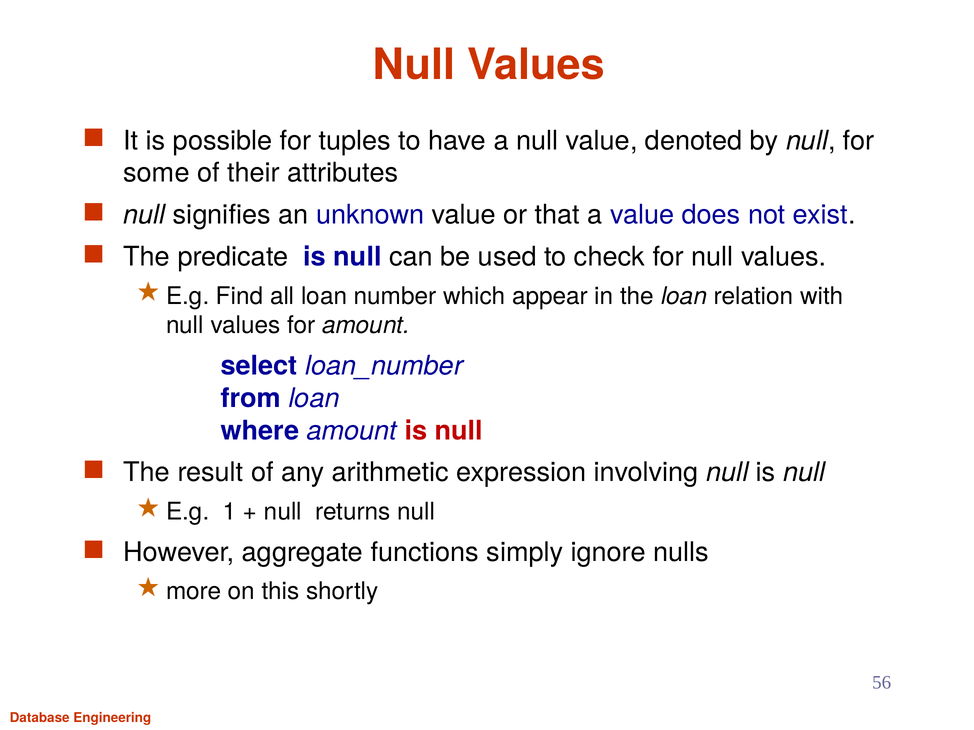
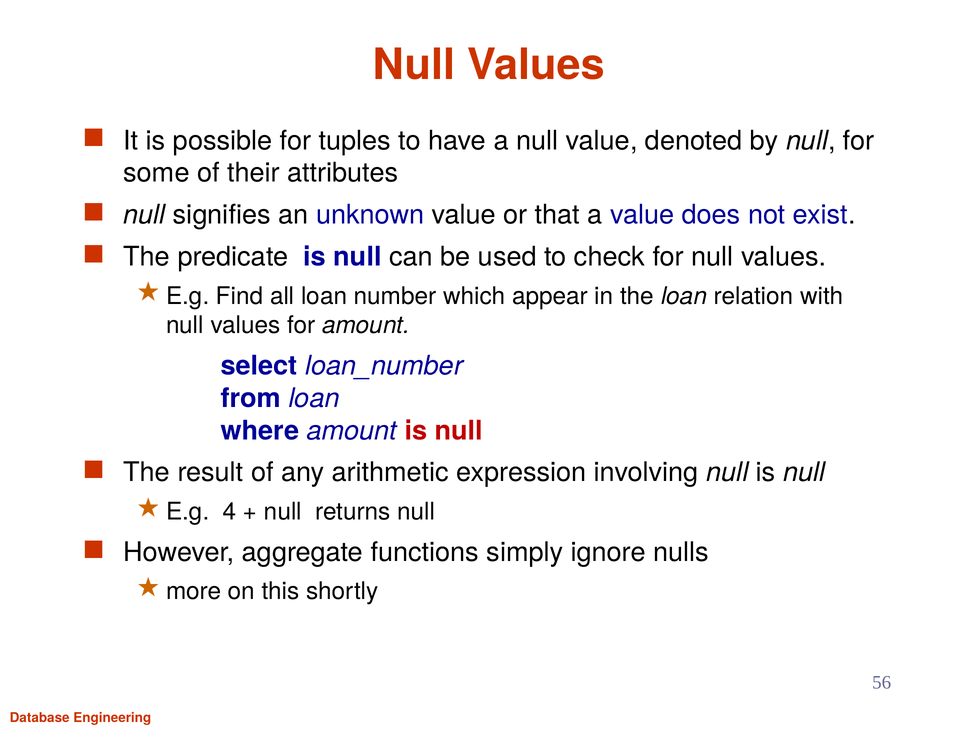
1: 1 -> 4 (230, 512)
